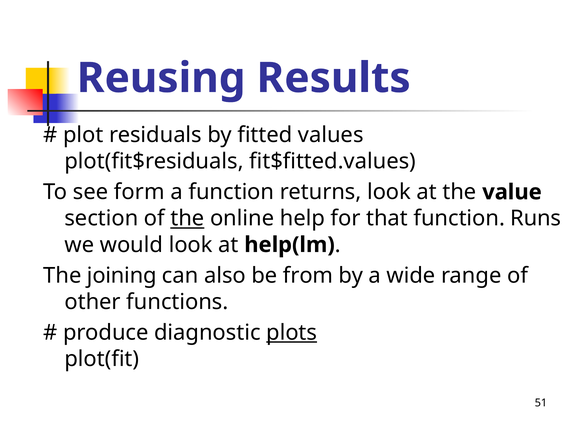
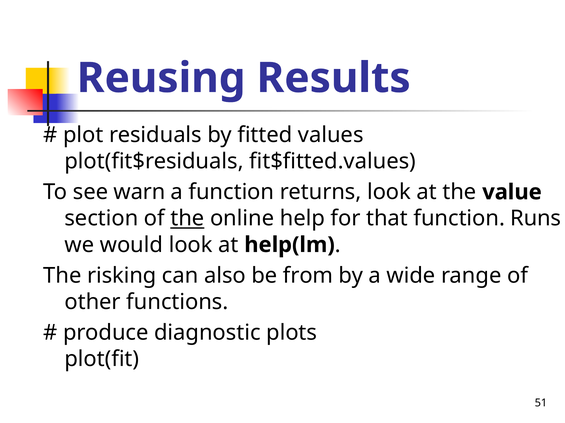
form: form -> warn (139, 192)
joining: joining -> risking (122, 276)
plots underline: present -> none (292, 333)
